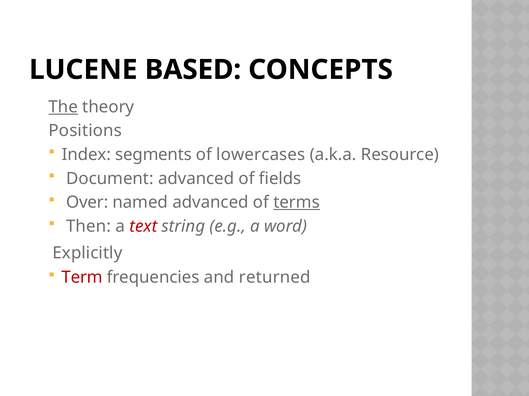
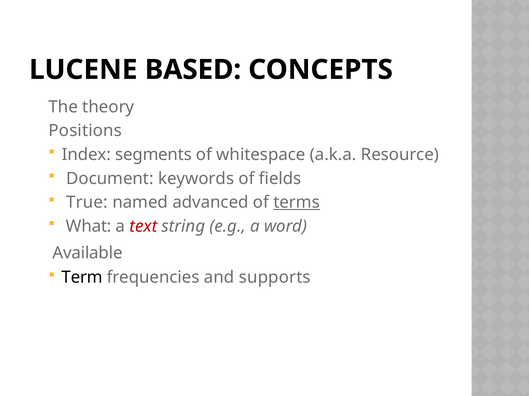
The underline: present -> none (63, 107)
lowercases: lowercases -> whitespace (261, 155)
Document advanced: advanced -> keywords (196, 179)
Over: Over -> True (87, 203)
Then: Then -> What (89, 227)
Explicitly: Explicitly -> Available (88, 254)
Term colour: red -> black (82, 278)
returned: returned -> supports (275, 278)
